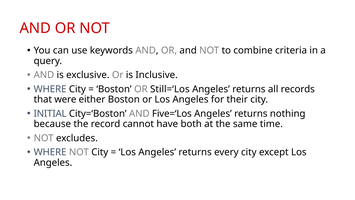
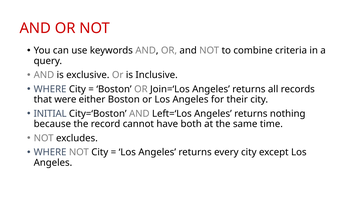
Still=‘Los: Still=‘Los -> Join=‘Los (170, 89)
Five=‘Los: Five=‘Los -> Left=‘Los (172, 113)
